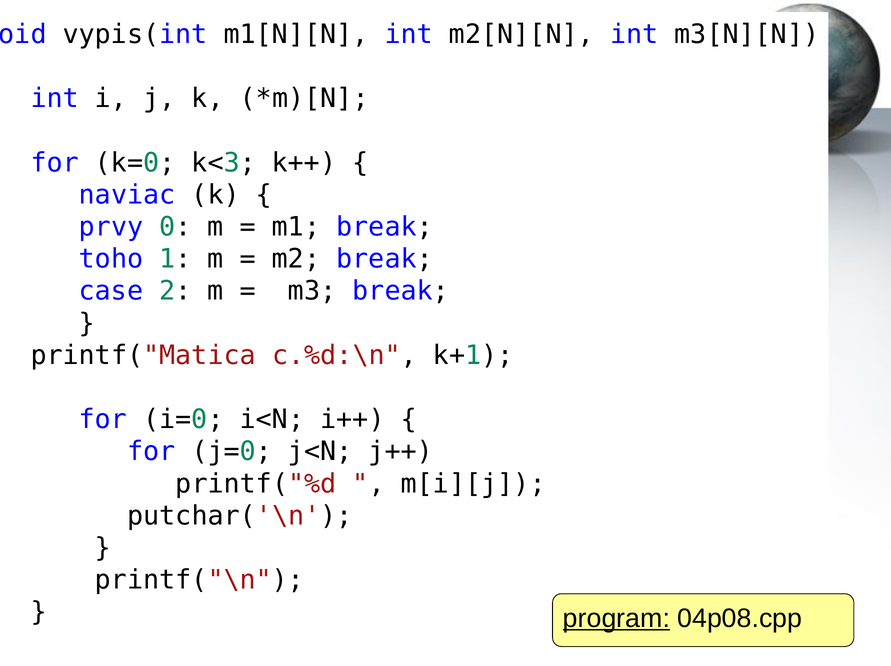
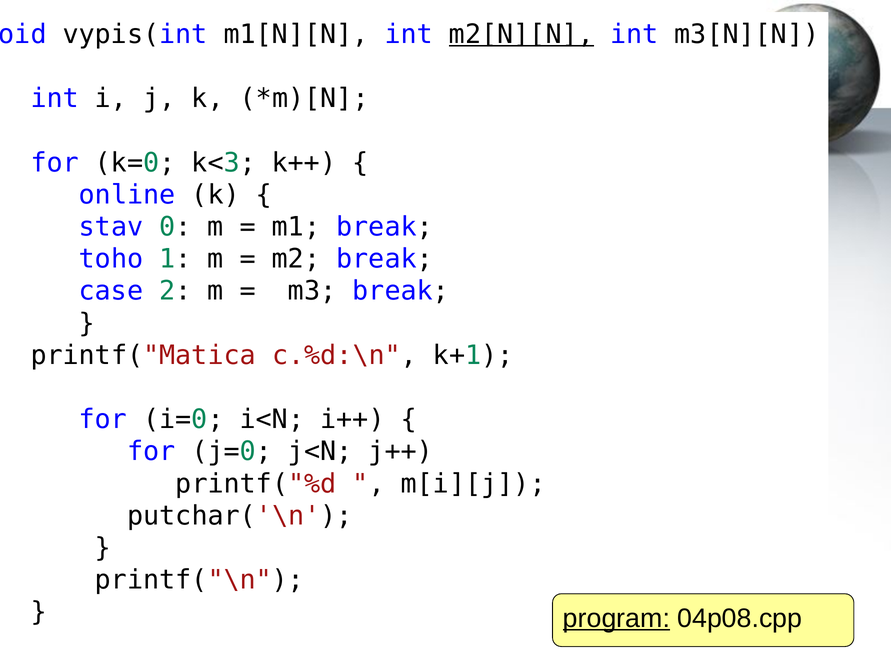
m2[N][N underline: none -> present (521, 34)
naviac: naviac -> online (127, 195)
prvy: prvy -> stav (111, 227)
